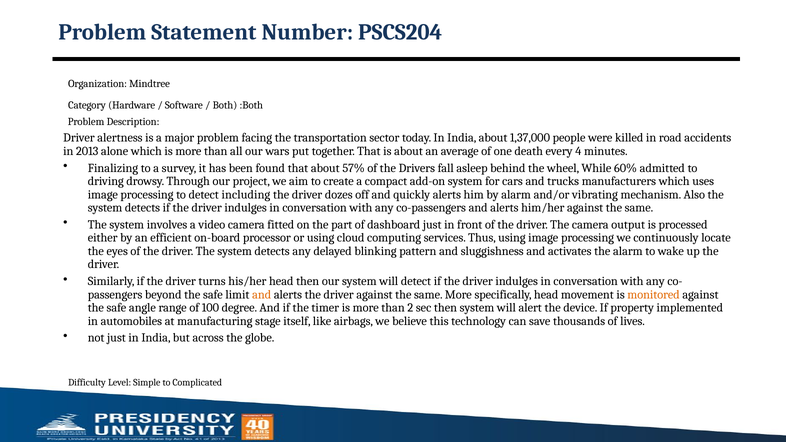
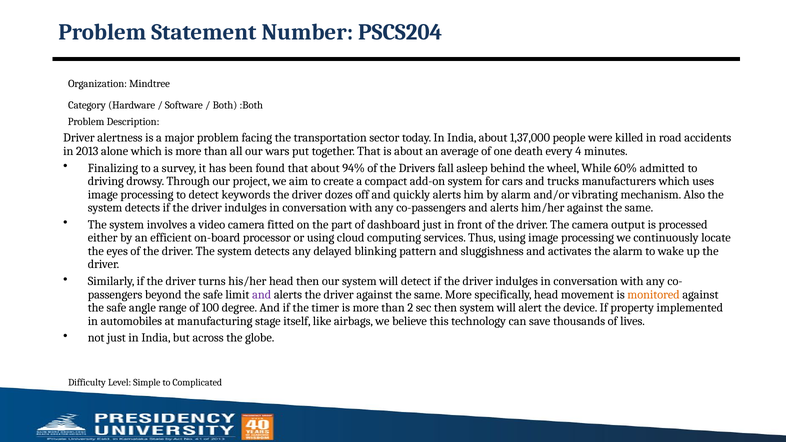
57%: 57% -> 94% (354, 168)
including: including -> keywords (246, 195)
and colour: orange -> purple (262, 295)
